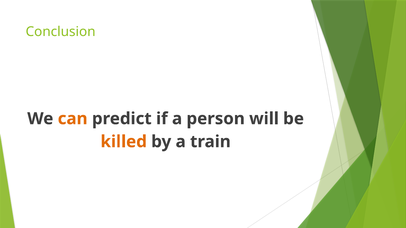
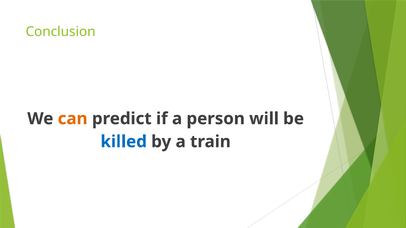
killed colour: orange -> blue (124, 142)
